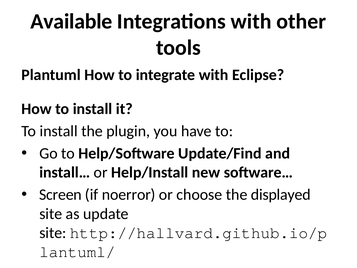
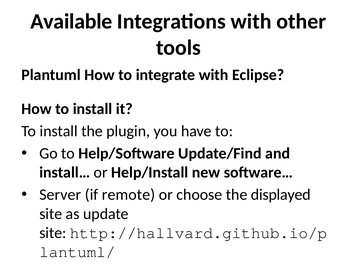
Screen: Screen -> Server (60, 195)
noerror: noerror -> remote (129, 195)
